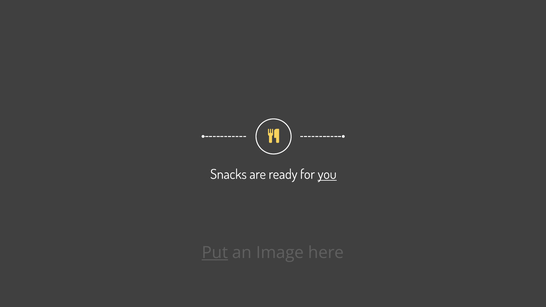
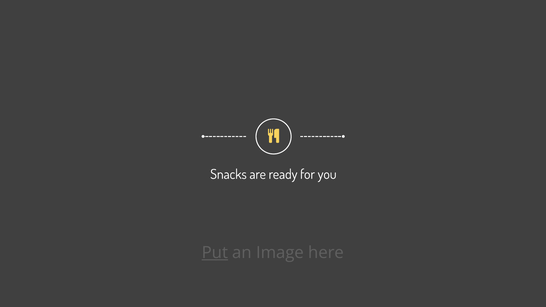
you underline: present -> none (327, 174)
